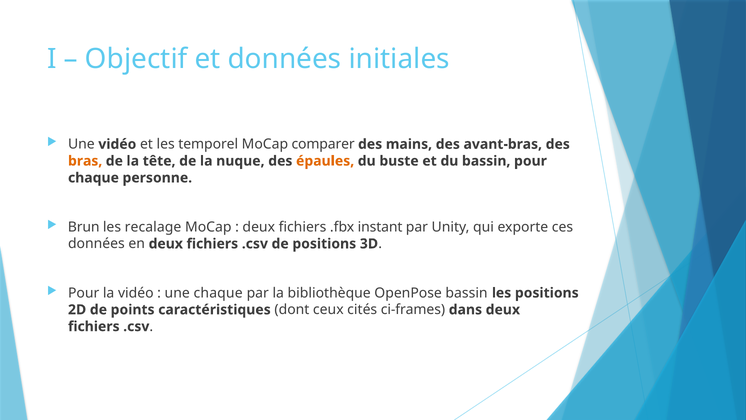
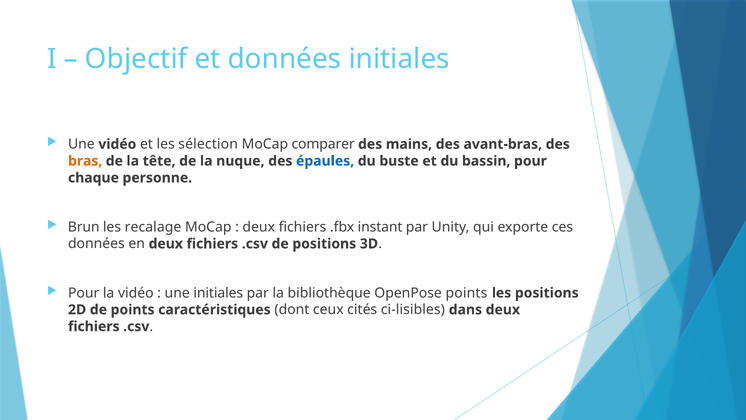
temporel: temporel -> sélection (208, 144)
épaules colour: orange -> blue (325, 161)
une chaque: chaque -> initiales (218, 293)
OpenPose bassin: bassin -> points (466, 293)
ci-frames: ci-frames -> ci-lisibles (413, 309)
